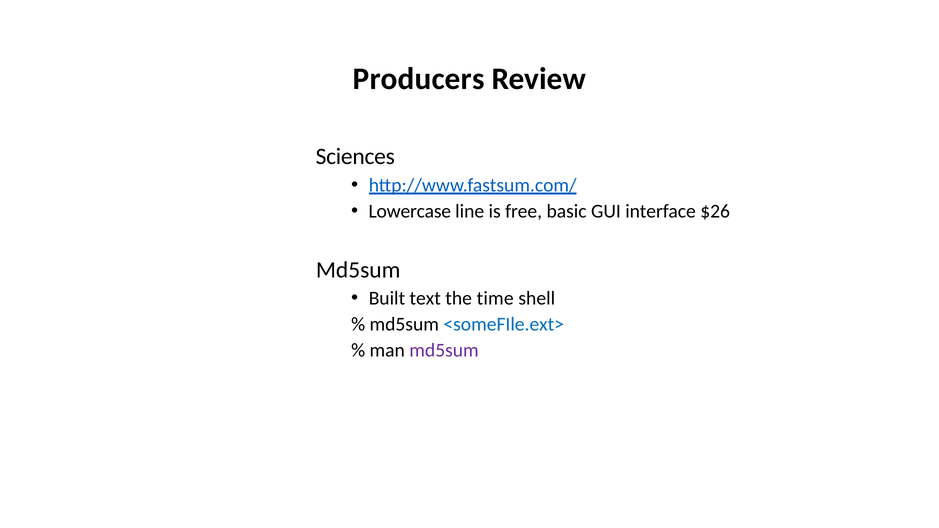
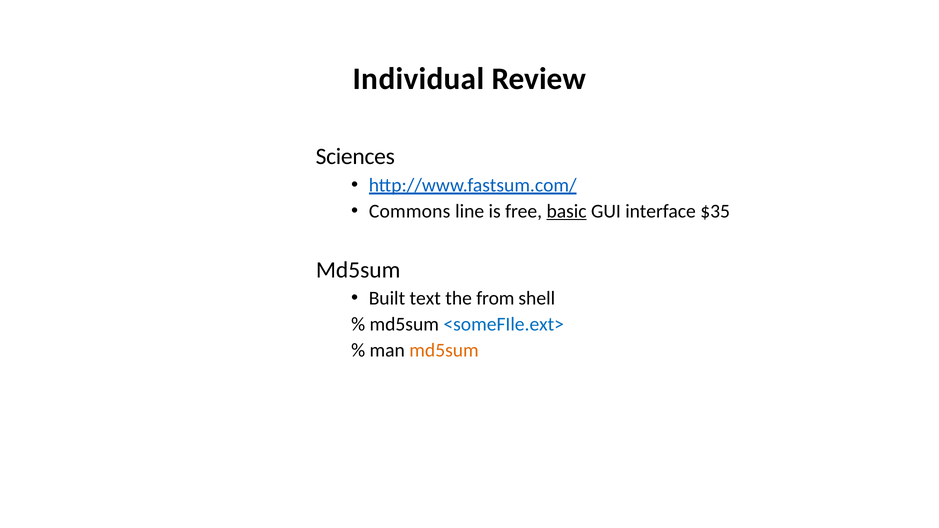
Producers: Producers -> Individual (419, 79)
Lowercase: Lowercase -> Commons (410, 211)
basic underline: none -> present (567, 211)
$26: $26 -> $35 (715, 211)
time: time -> from (495, 298)
md5sum colour: purple -> orange (444, 350)
